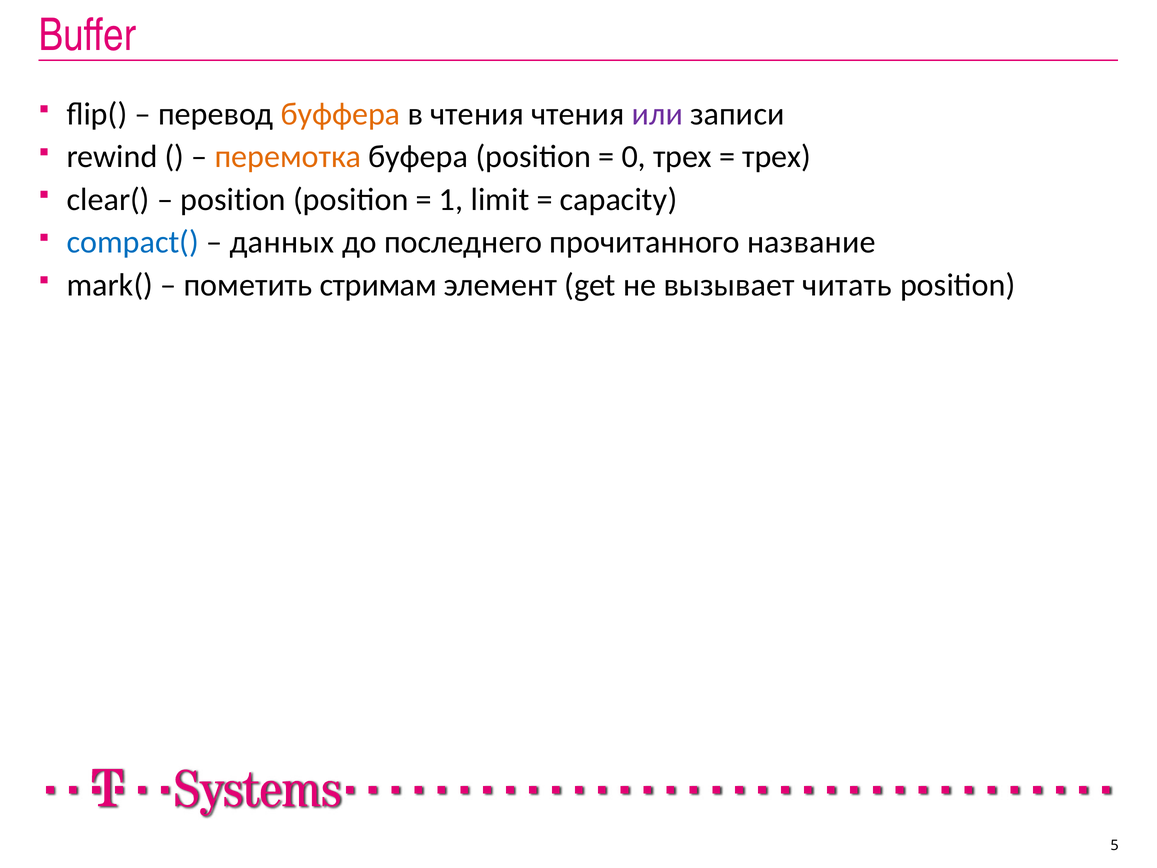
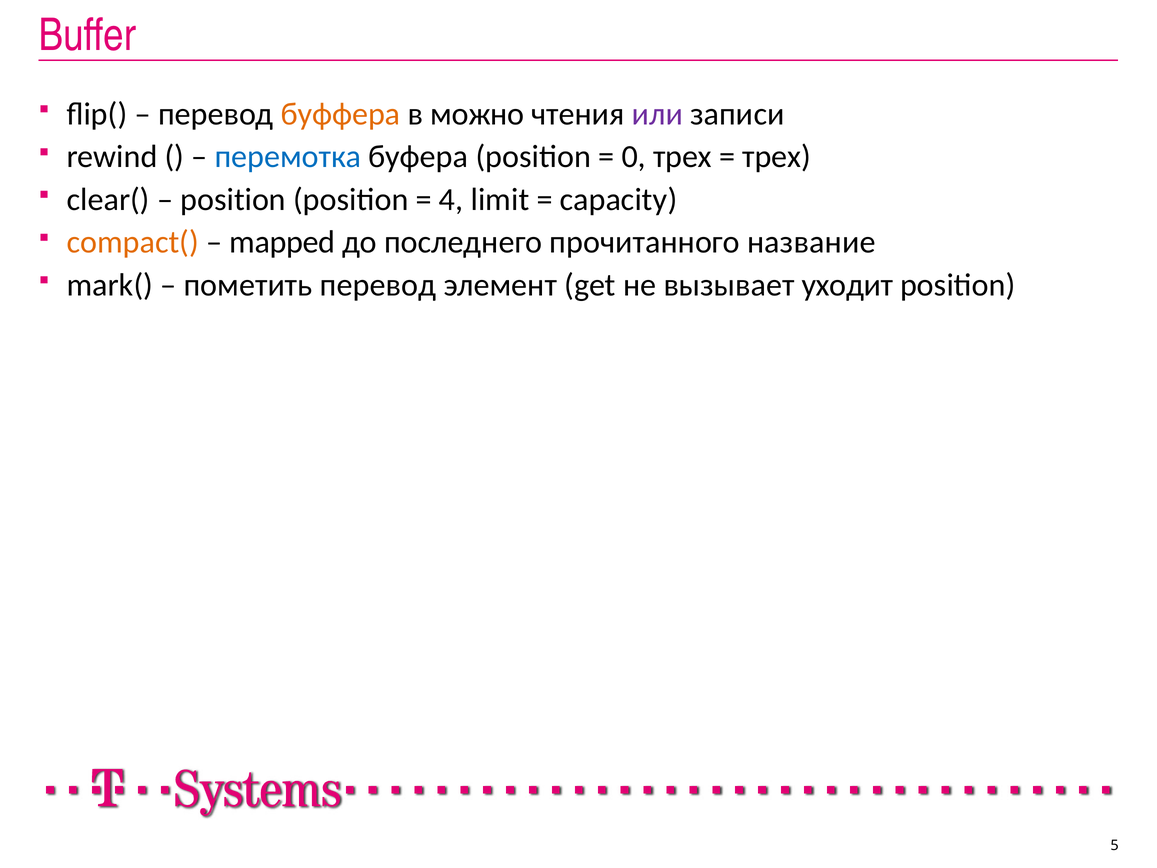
в чтения: чтения -> можно (477, 114)
перемотка colour: orange -> blue (288, 157)
1: 1 -> 4 (451, 199)
compact( colour: blue -> orange (133, 242)
данных: данных -> mapped (282, 242)
пометить стримам: стримам -> перевод (378, 285)
читать: читать -> уходит (847, 285)
